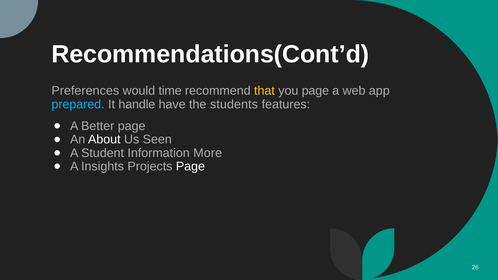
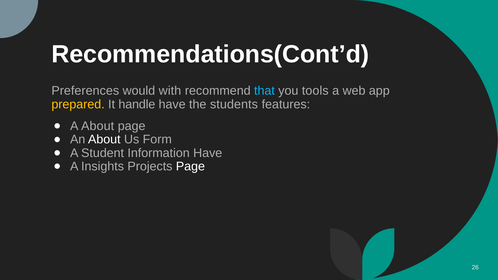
time: time -> with (170, 91)
that colour: yellow -> light blue (264, 91)
you page: page -> tools (315, 91)
prepared colour: light blue -> yellow (78, 104)
A Better: Better -> About (98, 126)
Seen: Seen -> Form (157, 140)
Information More: More -> Have (208, 153)
